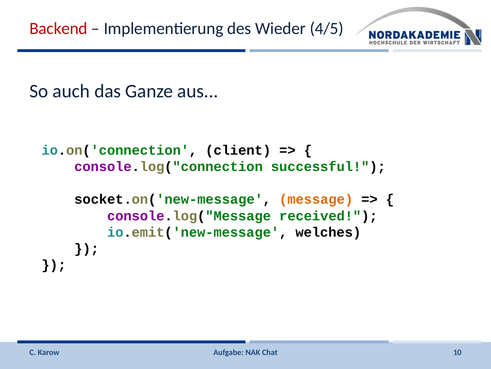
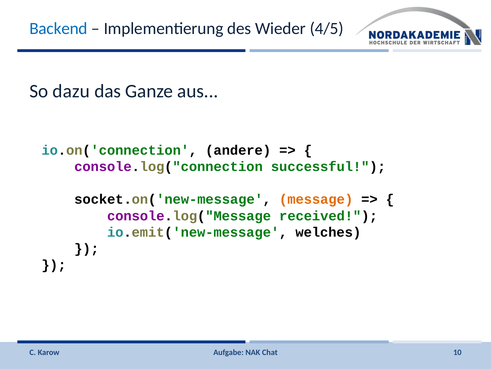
Backend colour: red -> blue (58, 29)
auch: auch -> dazu (71, 91)
client: client -> andere (238, 150)
